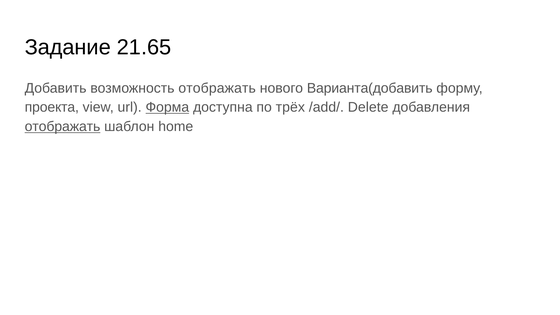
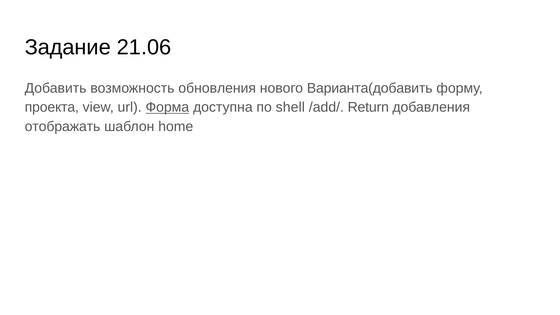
21.65: 21.65 -> 21.06 (144, 47)
возможность отображать: отображать -> обновления (217, 88)
трёх: трёх -> shell (290, 107)
Delete: Delete -> Return (368, 107)
отображать underline: present -> none (63, 127)
